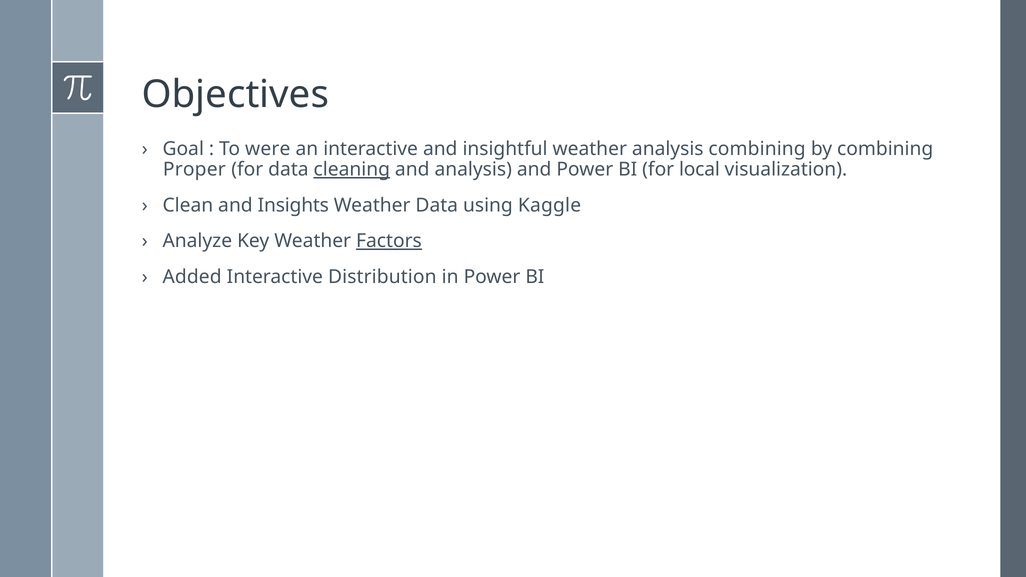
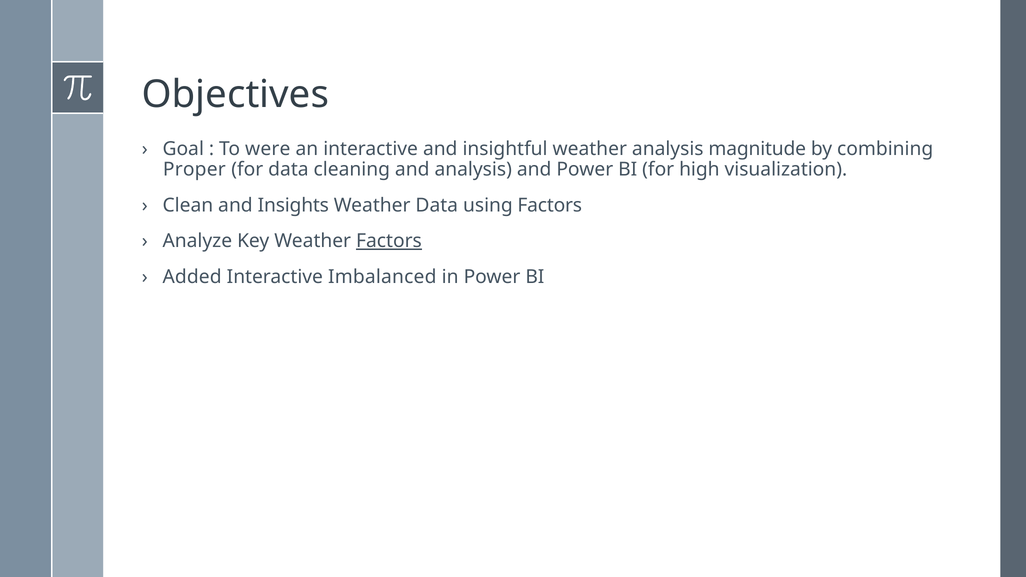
analysis combining: combining -> magnitude (757, 149)
cleaning underline: present -> none (352, 170)
local: local -> high (699, 170)
using Kaggle: Kaggle -> Factors (550, 205)
Distribution: Distribution -> Imbalanced (382, 277)
